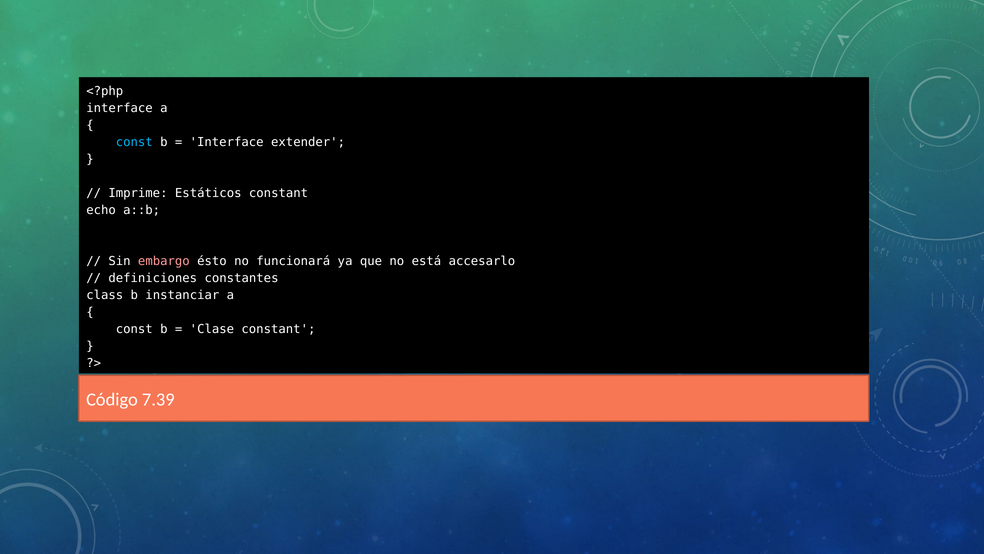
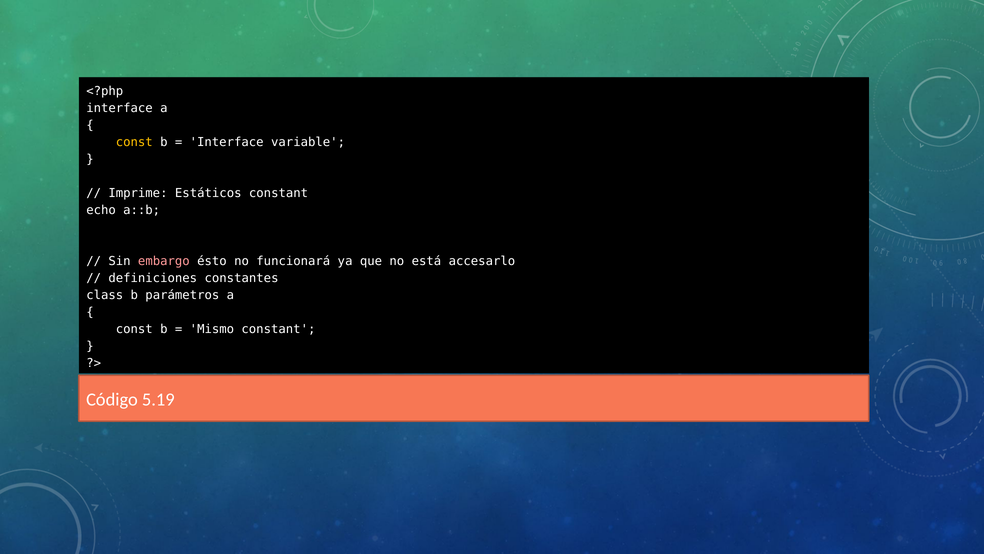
const colour: light blue -> yellow (134, 142)
extender: extender -> variable (308, 142)
instanciar: instanciar -> parámetros (182, 295)
Clase: Clase -> Mismo (212, 329)
7.39: 7.39 -> 5.19 (158, 399)
